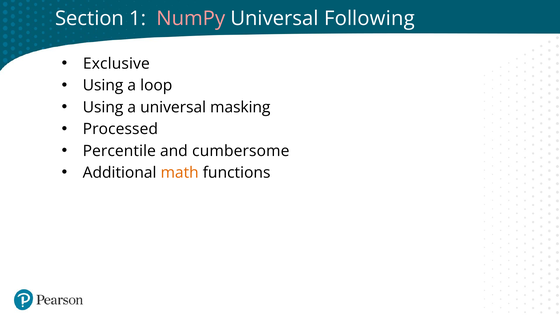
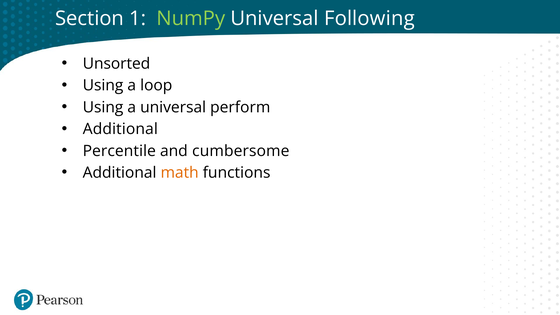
NumPy colour: pink -> light green (191, 19)
Exclusive: Exclusive -> Unsorted (116, 64)
masking: masking -> perform (240, 107)
Processed: Processed -> Additional (120, 129)
